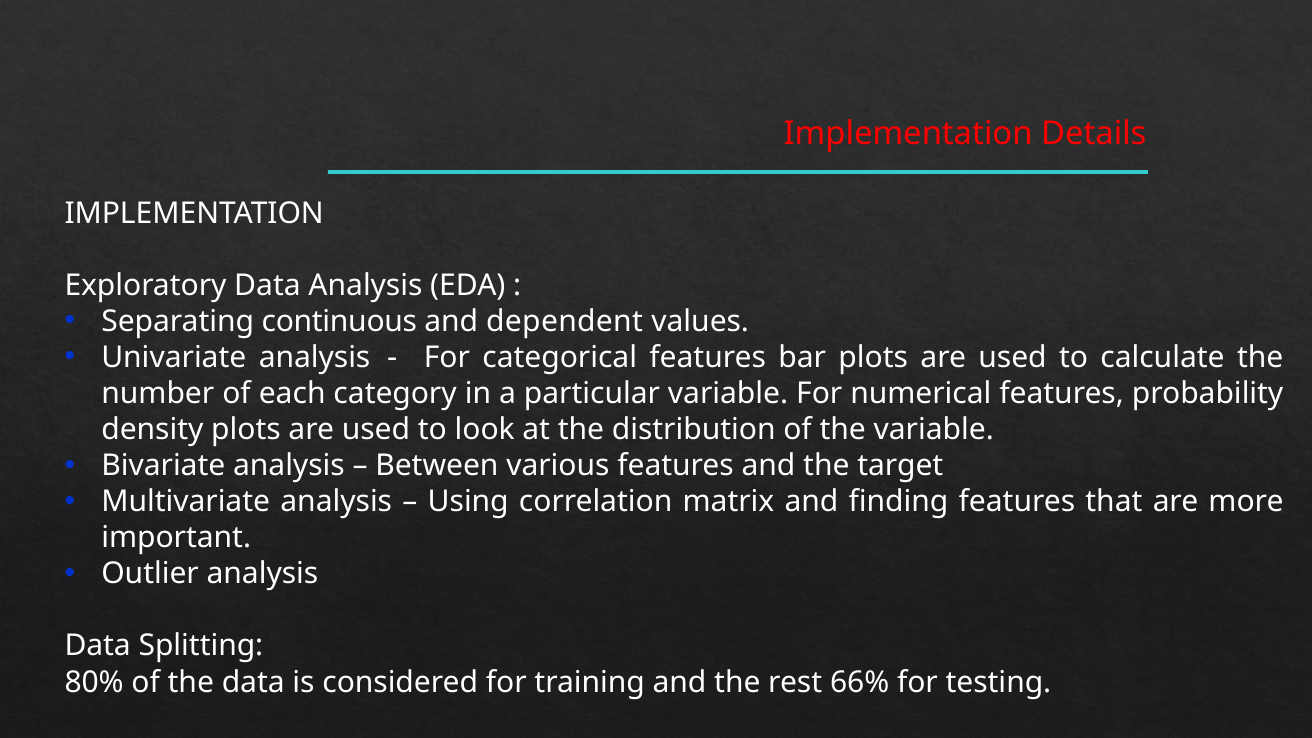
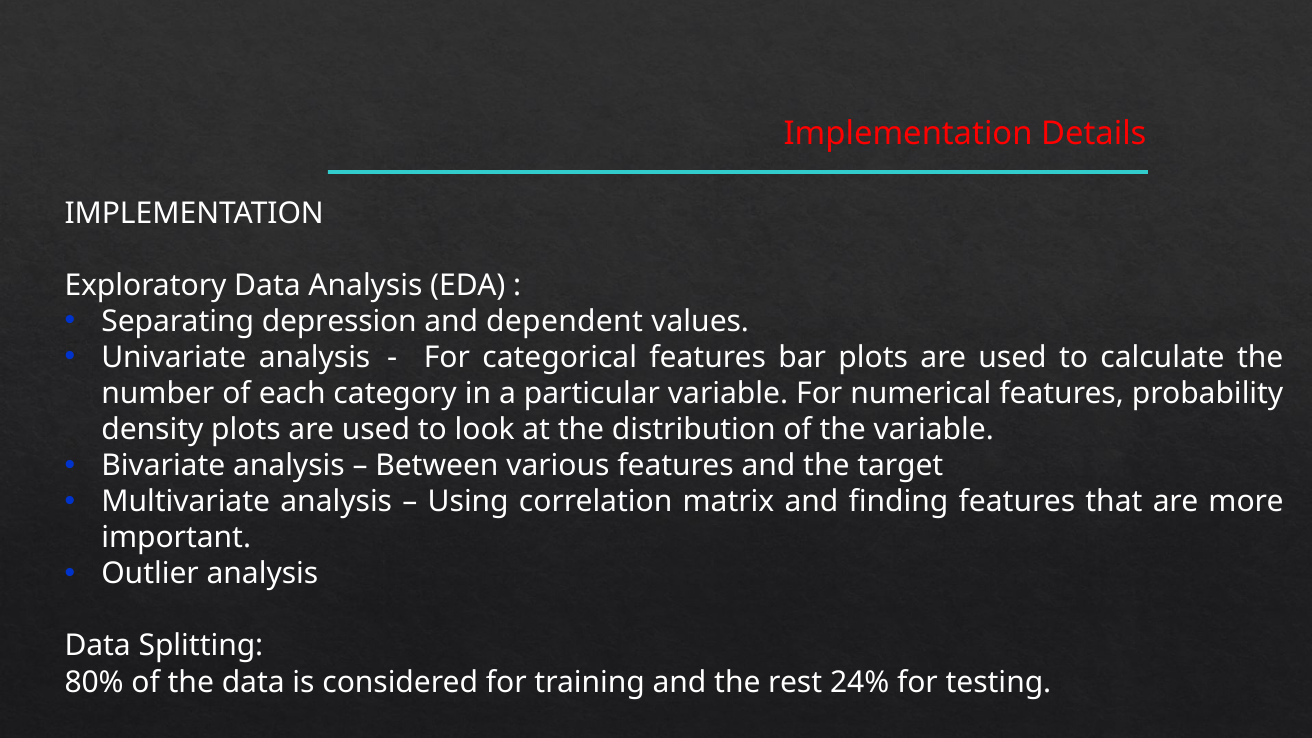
continuous: continuous -> depression (339, 321)
66%: 66% -> 24% (860, 682)
